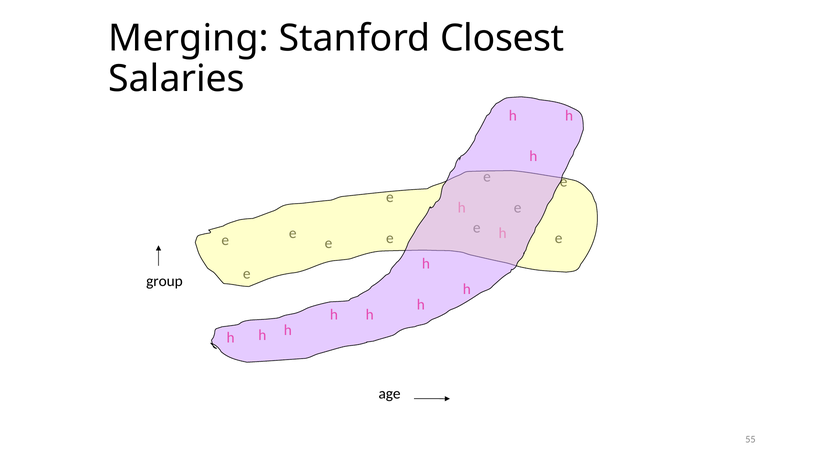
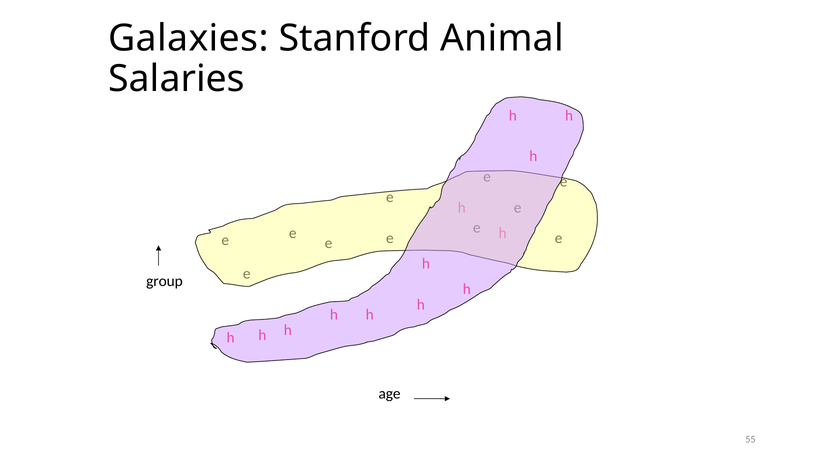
Merging: Merging -> Galaxies (189, 38)
Closest: Closest -> Animal (502, 38)
